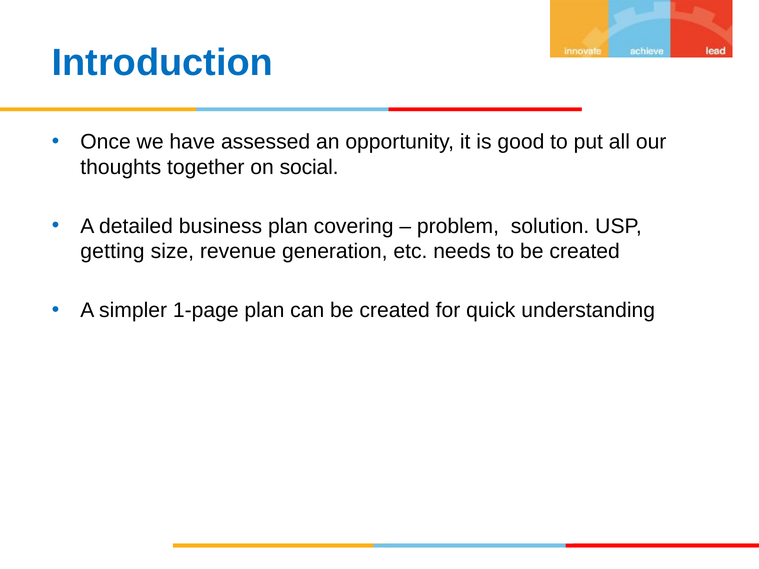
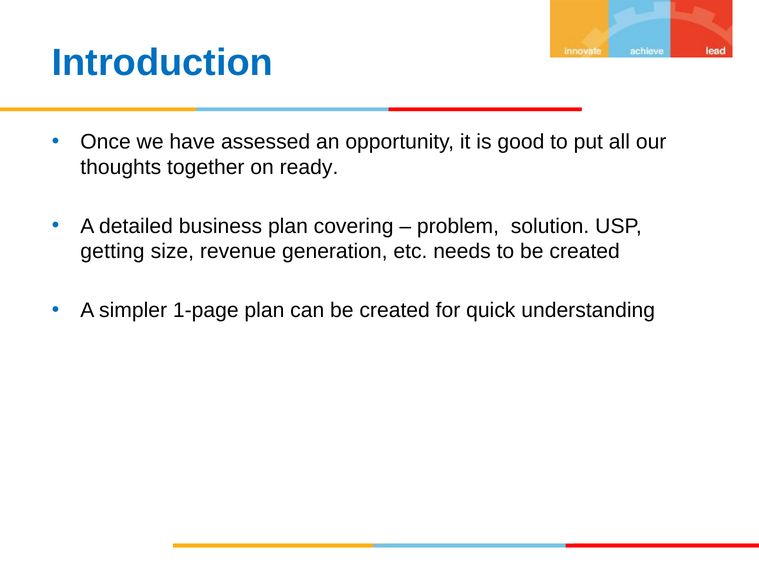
social: social -> ready (309, 167)
